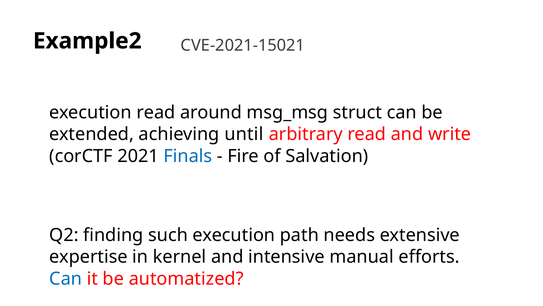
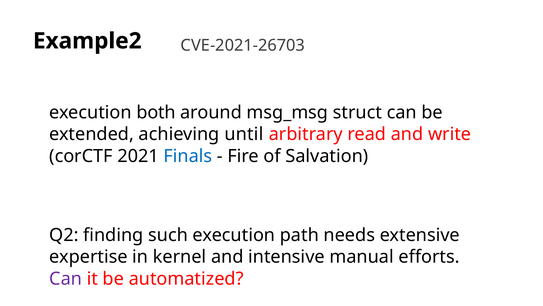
CVE-2021-15021: CVE-2021-15021 -> CVE-2021-26703 (243, 45)
execution read: read -> both (156, 112)
Can colour: blue -> purple (66, 278)
